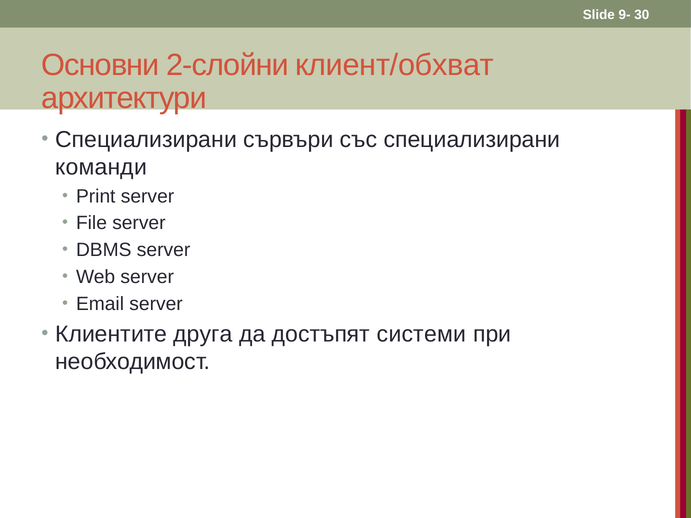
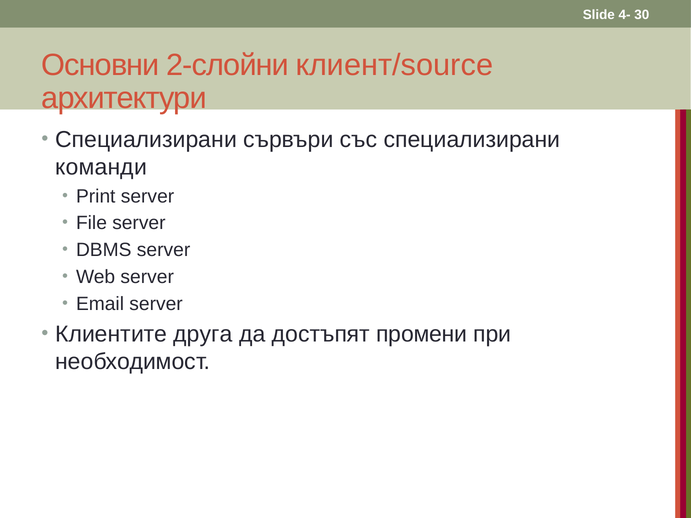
9-: 9- -> 4- (625, 15)
клиент/обхват: клиент/обхват -> клиент/source (394, 65)
системи: системи -> промени (422, 334)
